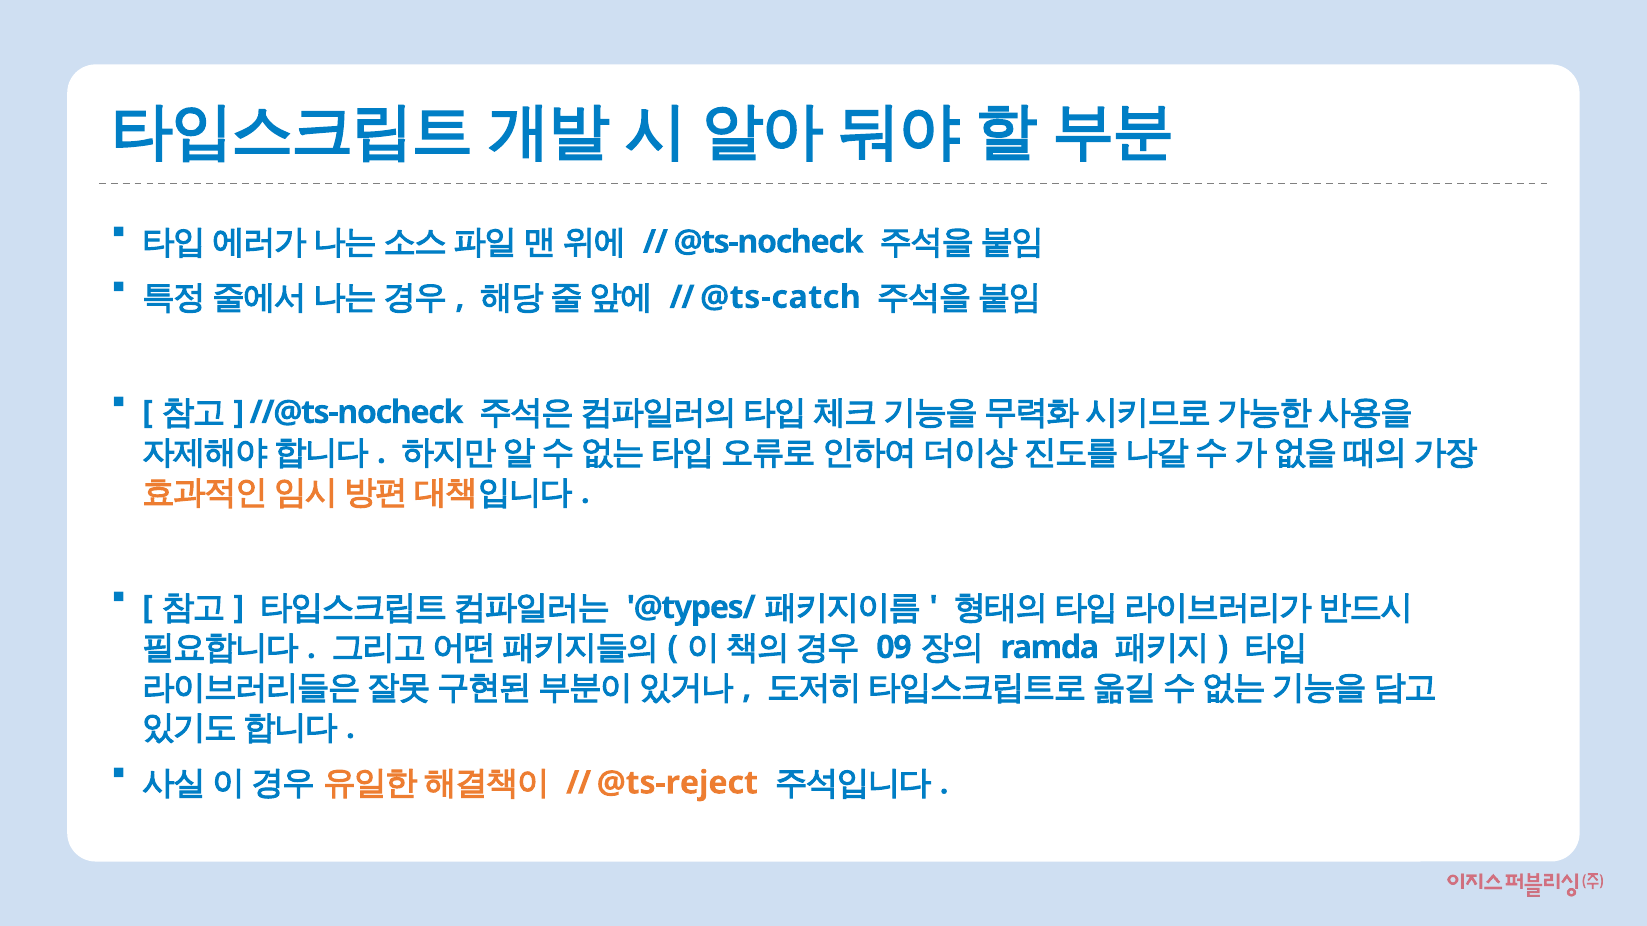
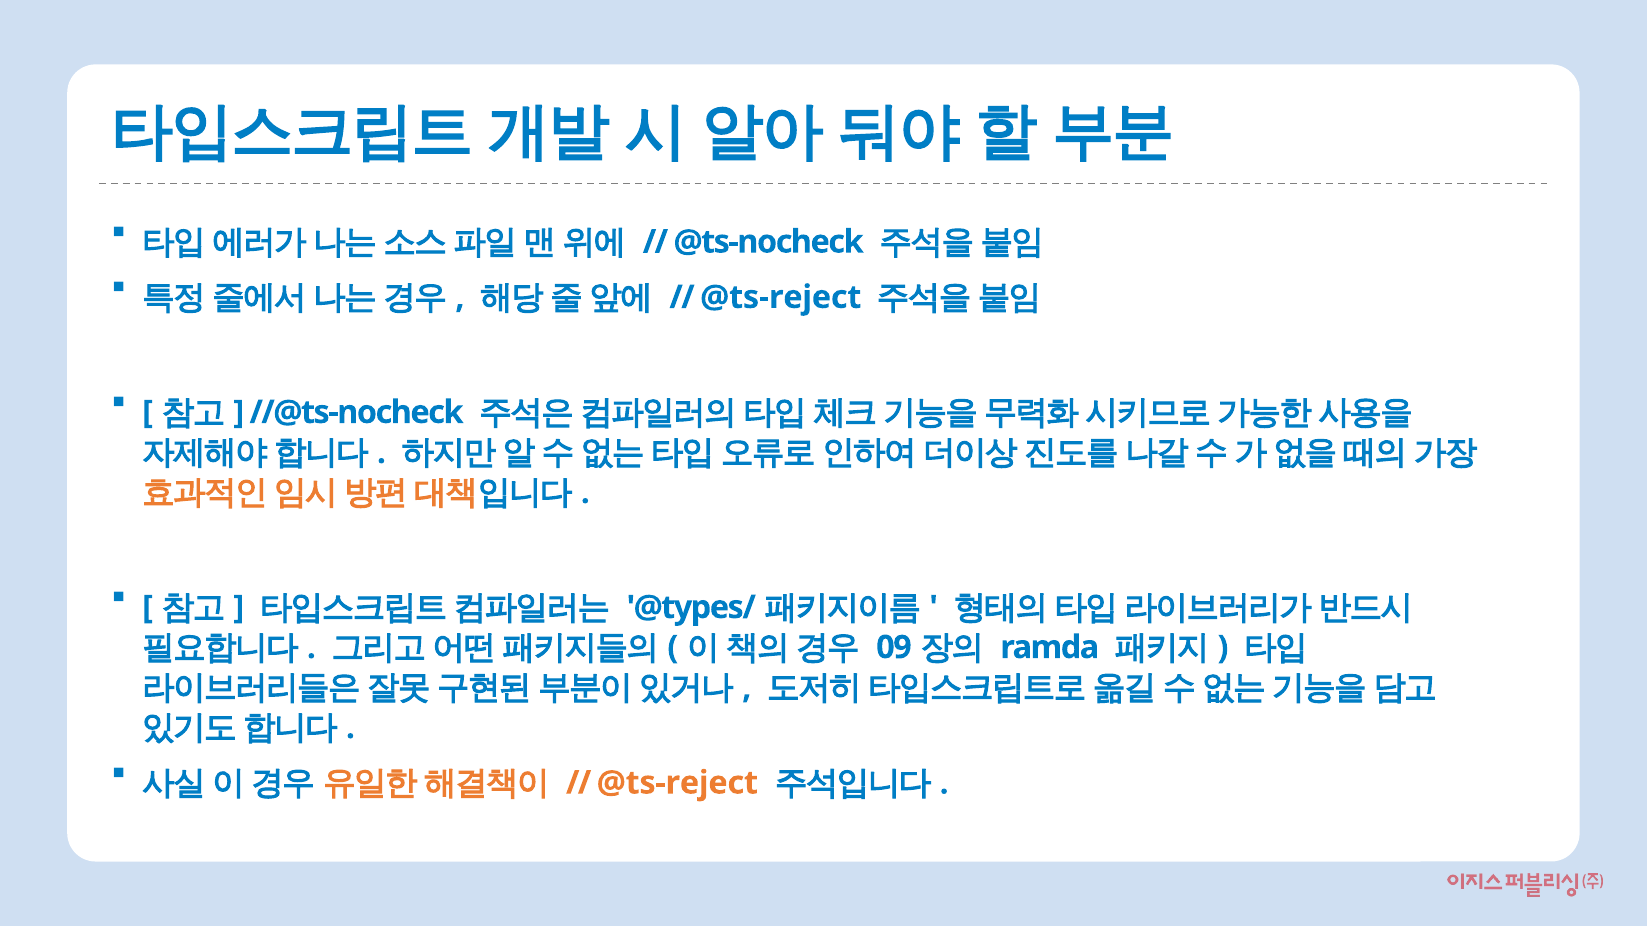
@ts-catch: @ts-catch -> @ts-reject (781, 297)
